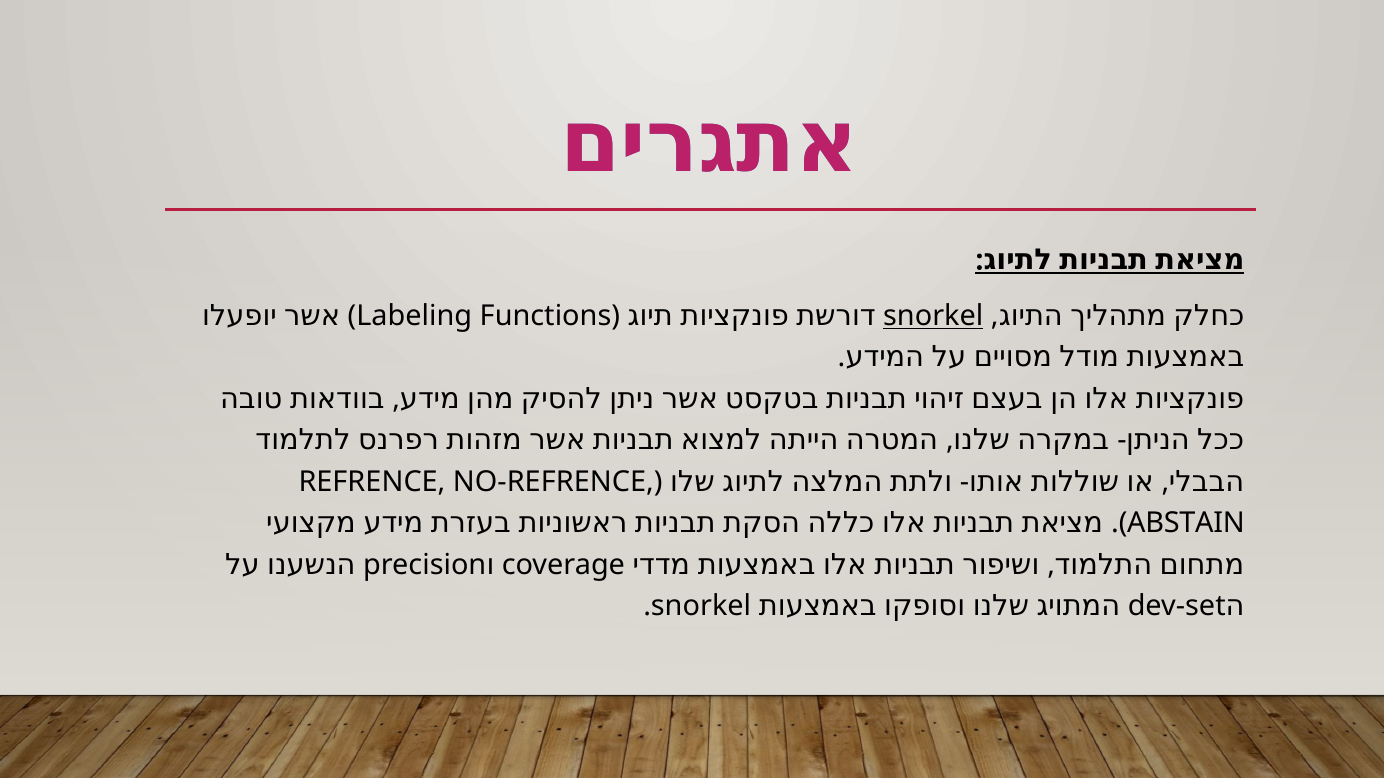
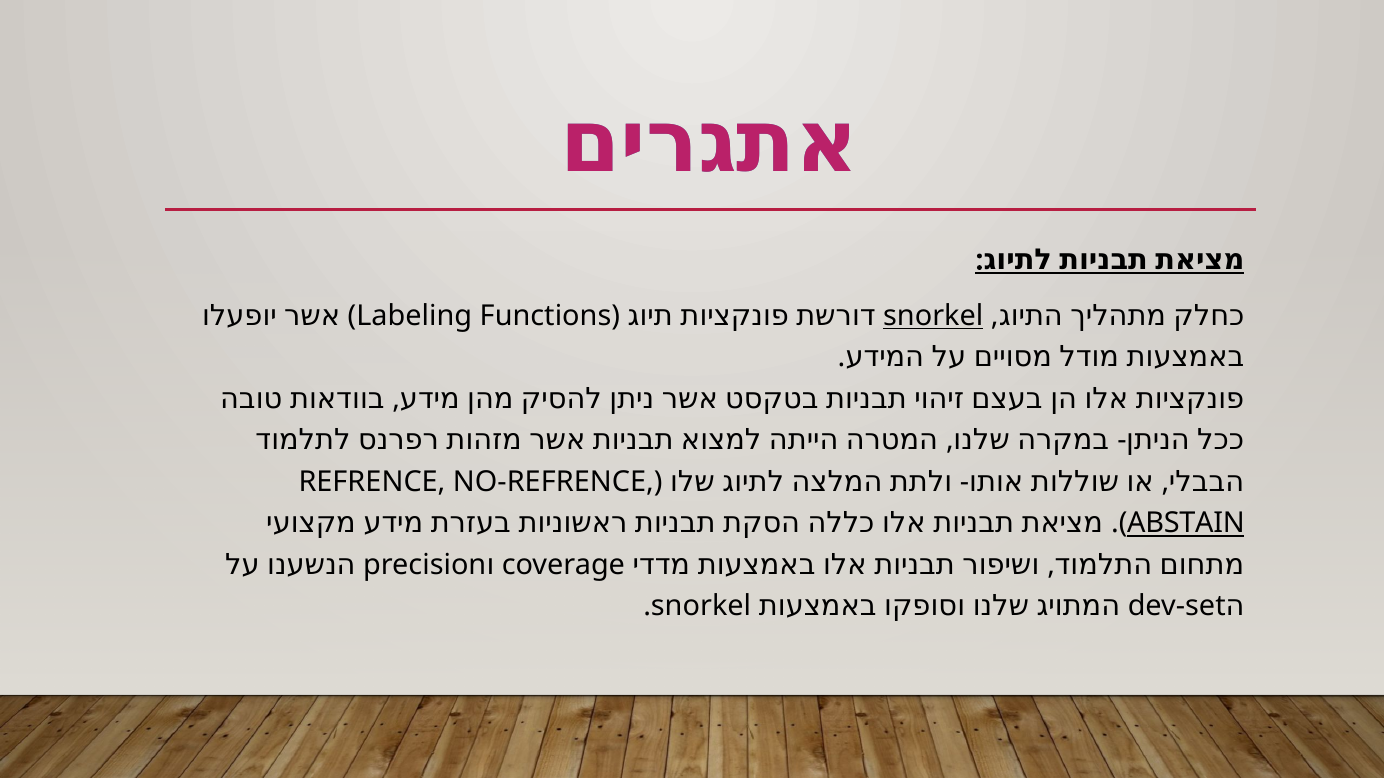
ABSTAIN underline: none -> present (1186, 524)
